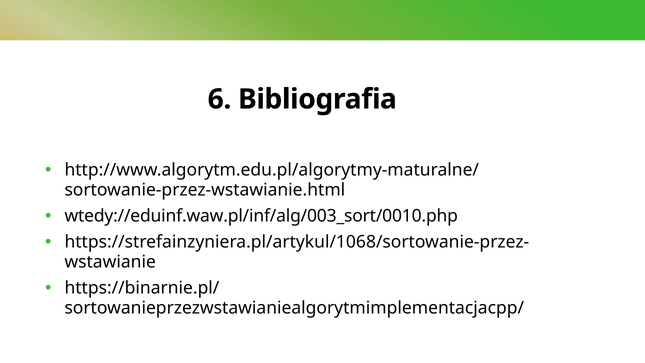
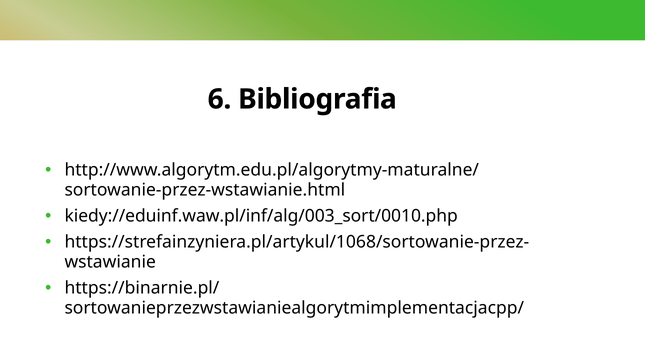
wtedy://eduinf.waw.pl/inf/alg/003_sort/0010.php: wtedy://eduinf.waw.pl/inf/alg/003_sort/0010.php -> kiedy://eduinf.waw.pl/inf/alg/003_sort/0010.php (261, 216)
